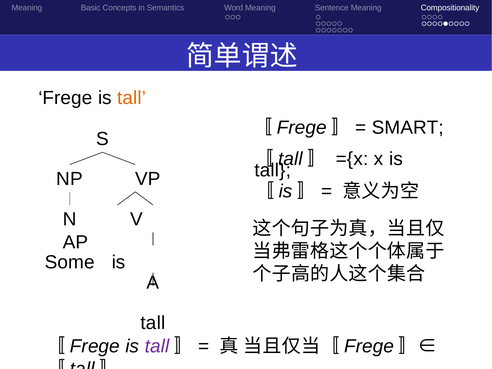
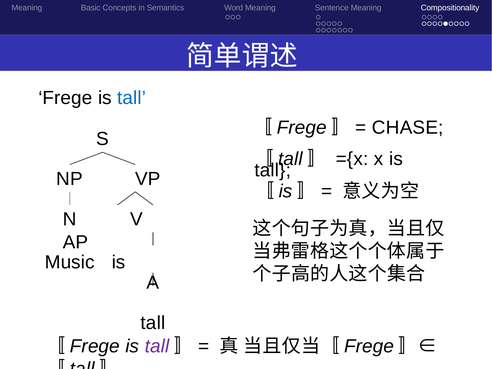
tall colour: orange -> blue (132, 98)
SMART: SMART -> CHASE (408, 128)
Some: Some -> Music (70, 263)
